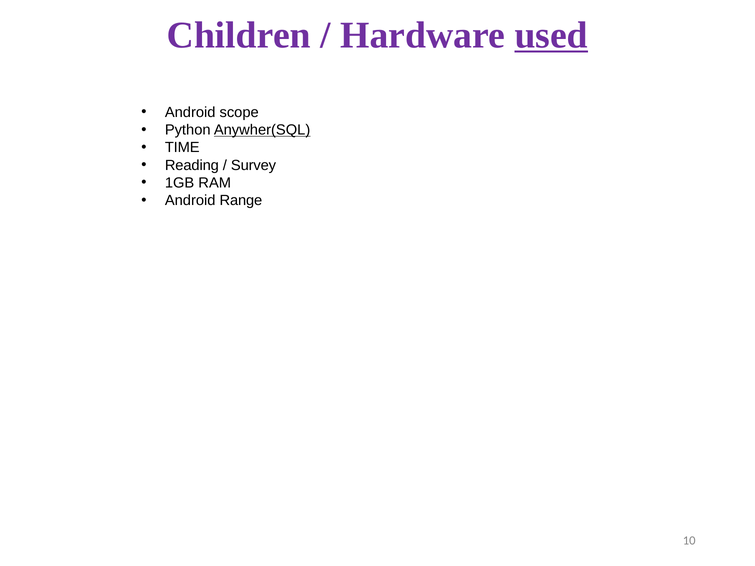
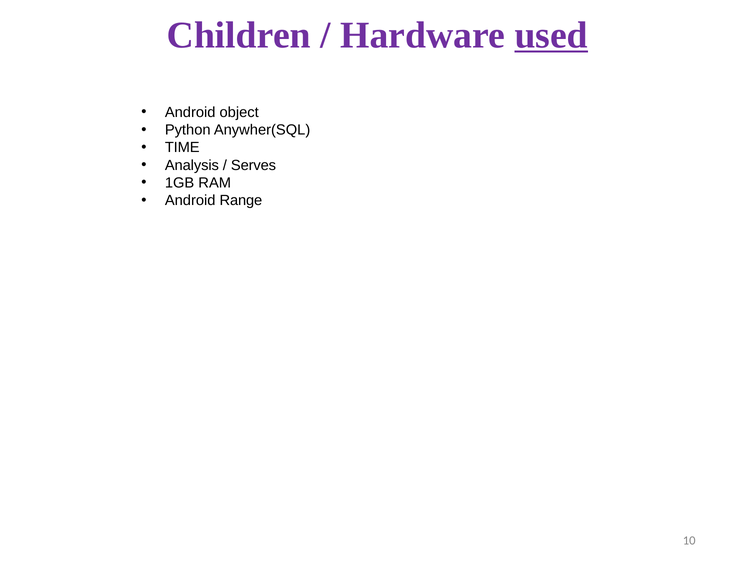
scope: scope -> object (239, 112)
Anywher(SQL underline: present -> none (262, 130)
Reading: Reading -> Analysis (192, 165)
Survey: Survey -> Serves (254, 165)
